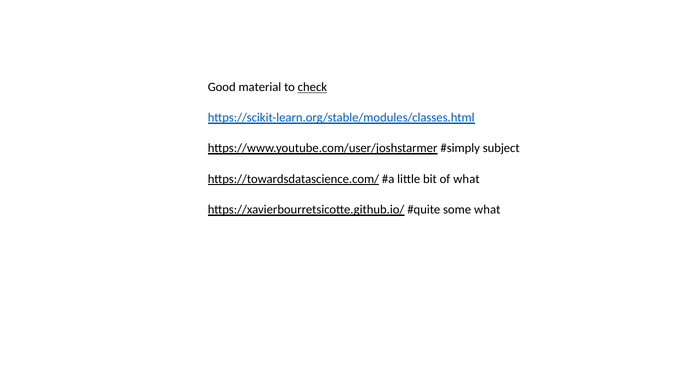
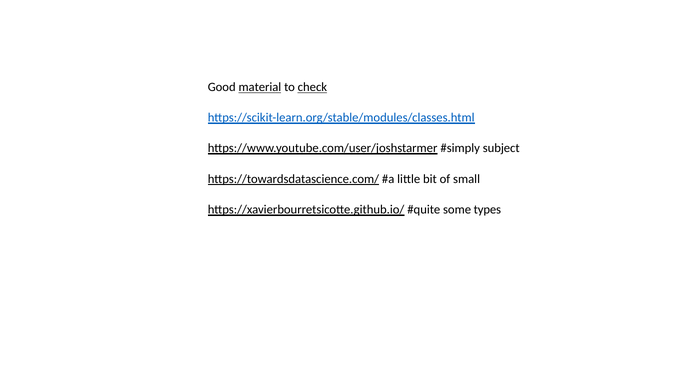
material underline: none -> present (260, 87)
of what: what -> small (467, 179)
some what: what -> types (487, 209)
